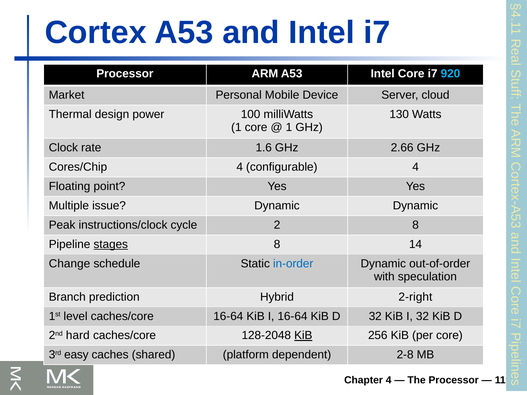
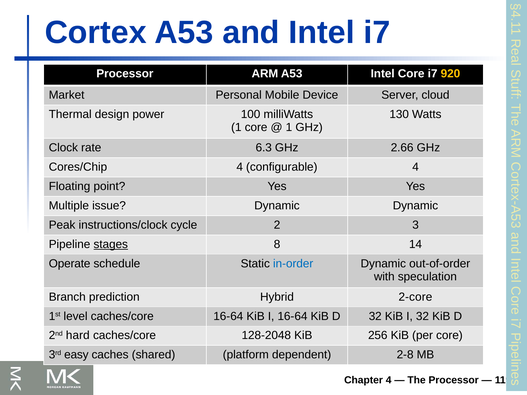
920 colour: light blue -> yellow (450, 74)
1.6: 1.6 -> 6.3 (264, 148)
2 8: 8 -> 3 (416, 225)
Change: Change -> Operate (70, 264)
2-right: 2-right -> 2-core (415, 297)
KiB underline: present -> none (303, 336)
